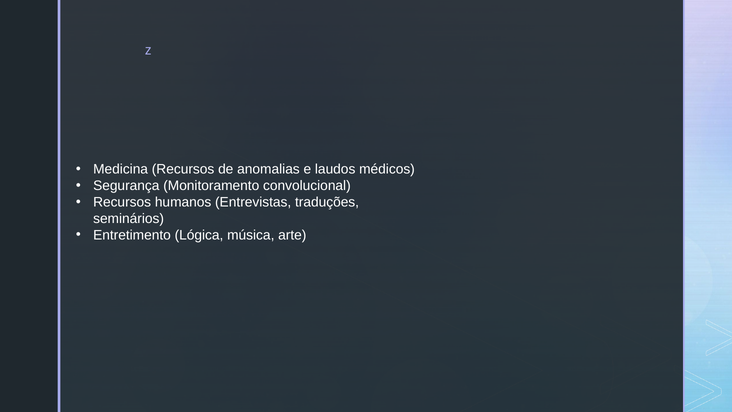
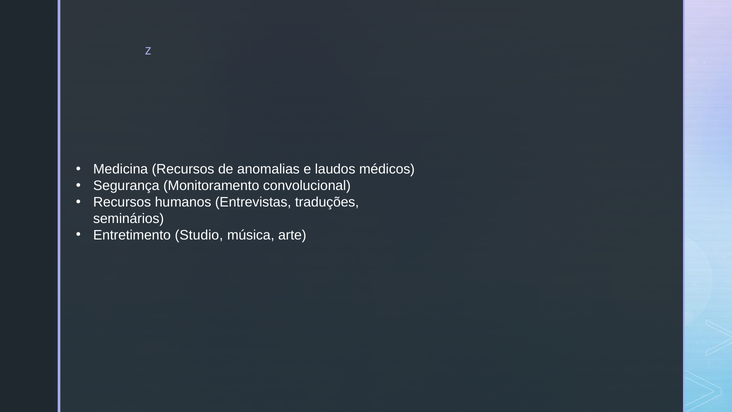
Lógica: Lógica -> Studio (199, 235)
